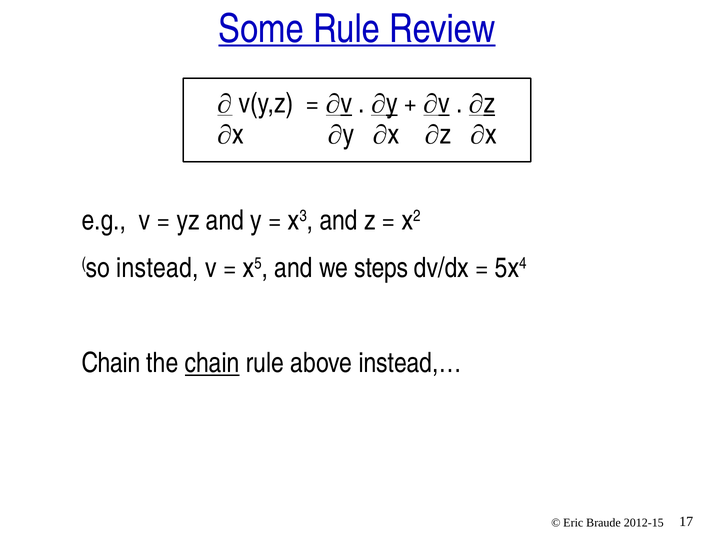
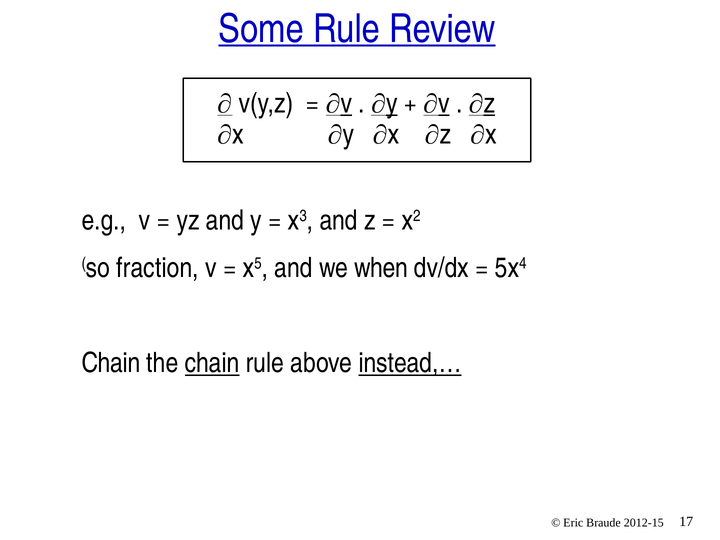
instead: instead -> fraction (158, 268)
steps: steps -> when (381, 268)
instead,… underline: none -> present (410, 363)
